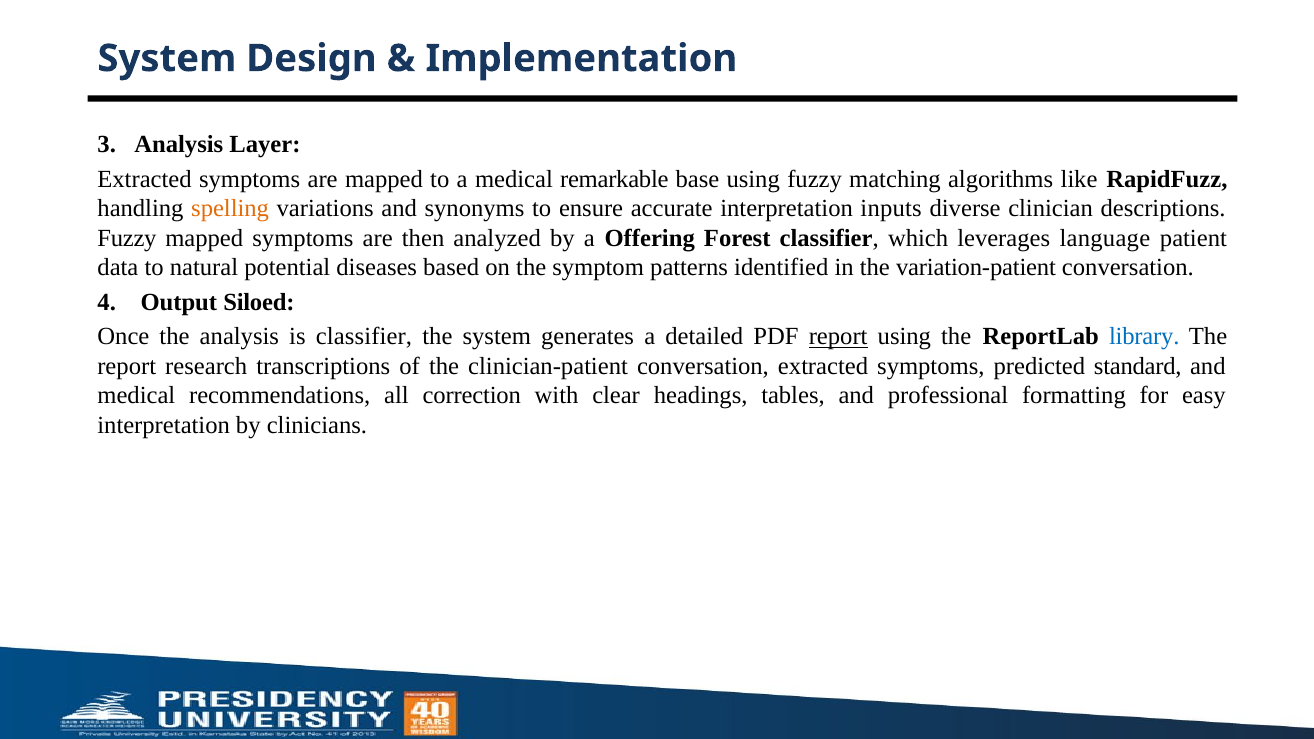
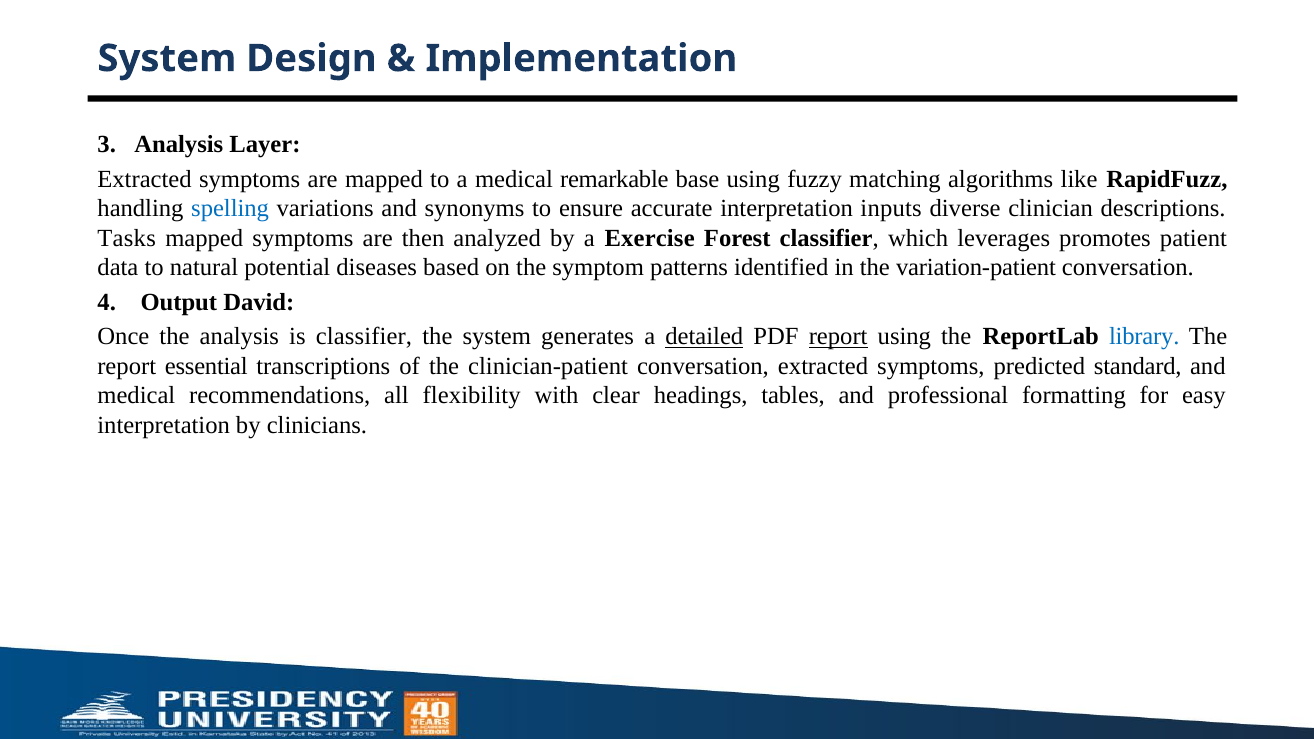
spelling colour: orange -> blue (230, 209)
Fuzzy: Fuzzy -> Tasks (127, 238)
Offering: Offering -> Exercise (650, 238)
language: language -> promotes (1105, 238)
Siloed: Siloed -> David (259, 302)
detailed underline: none -> present (704, 337)
research: research -> essential (206, 366)
correction: correction -> flexibility (472, 396)
